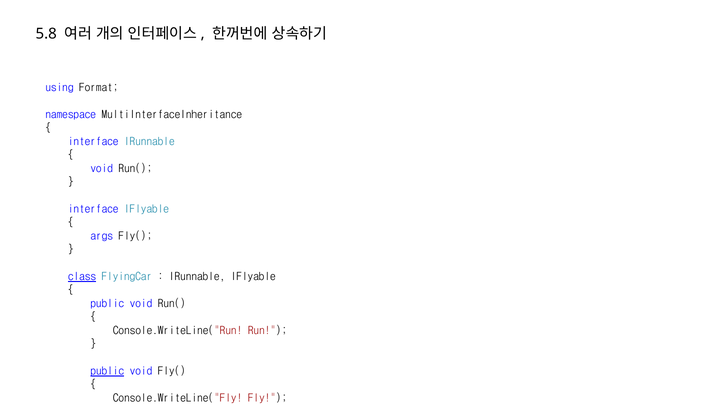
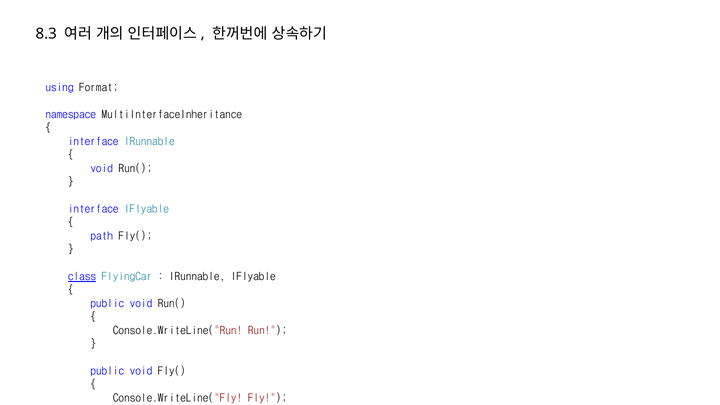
5.8: 5.8 -> 8.3 (46, 34)
args: args -> path (102, 236)
public underline: present -> none (107, 371)
